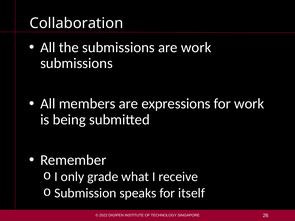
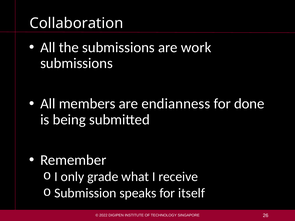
expressions: expressions -> endianness (176, 104)
for work: work -> done (249, 104)
